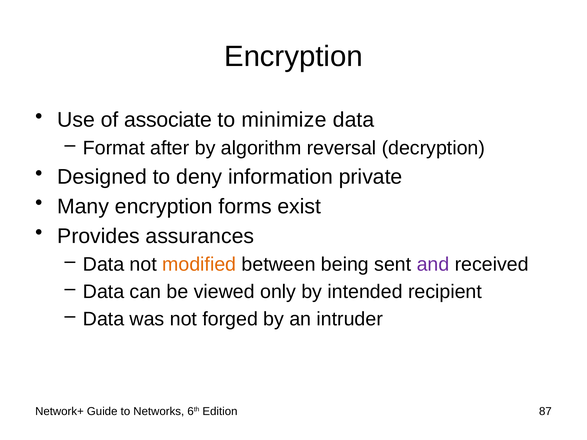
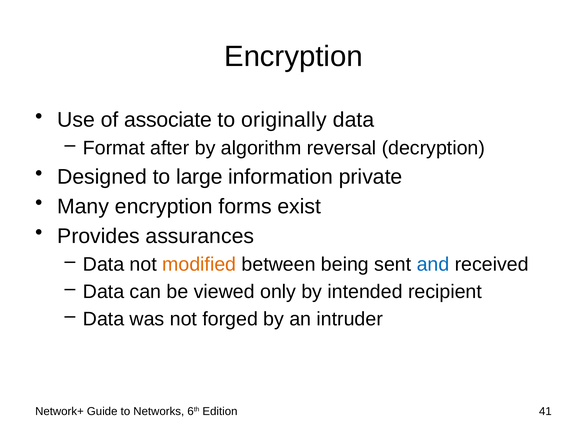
minimize: minimize -> originally (284, 120)
deny: deny -> large (199, 177)
and colour: purple -> blue (433, 264)
87: 87 -> 41 (545, 412)
